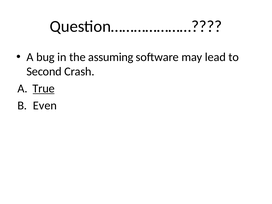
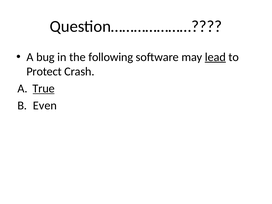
assuming: assuming -> following (111, 57)
lead underline: none -> present (215, 57)
Second: Second -> Protect (44, 72)
